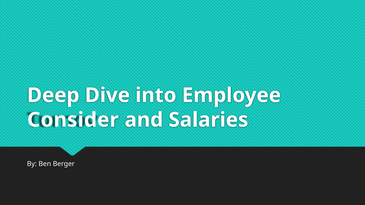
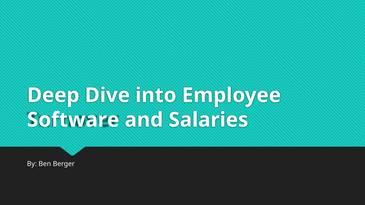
Consider: Consider -> Software (73, 120)
